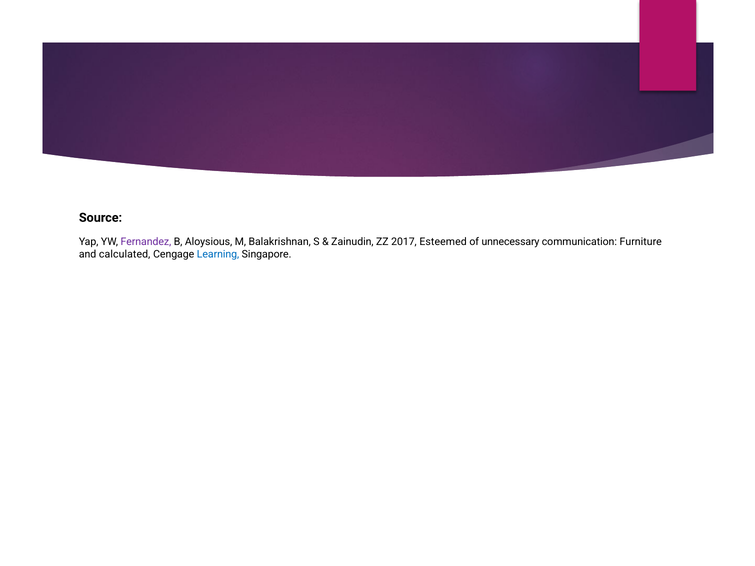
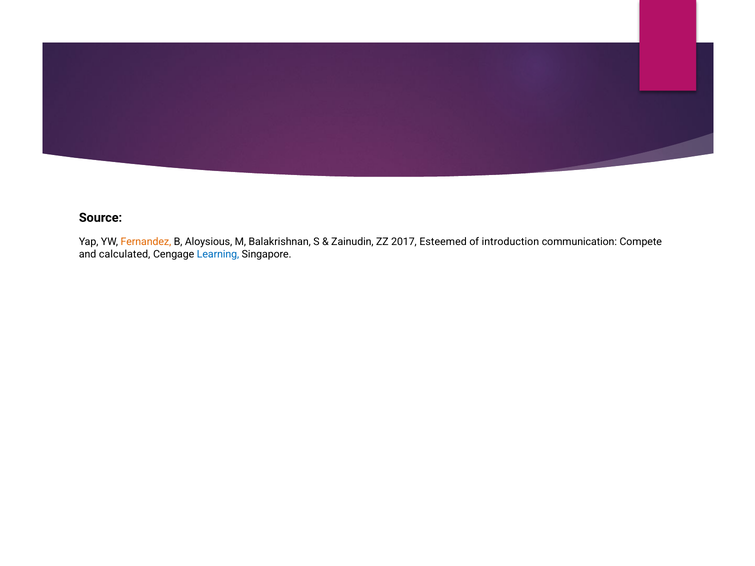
Fernandez colour: purple -> orange (146, 242)
unnecessary: unnecessary -> introduction (510, 242)
Furniture: Furniture -> Compete (641, 242)
